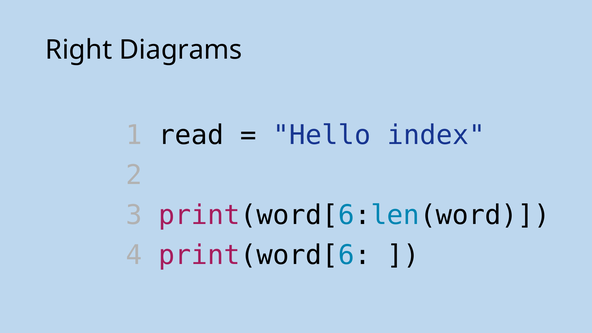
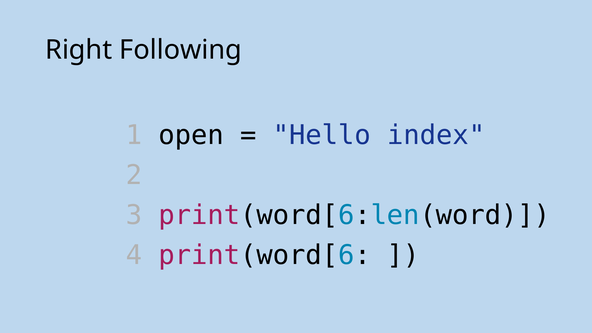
Diagrams: Diagrams -> Following (181, 50)
read: read -> open (191, 135)
